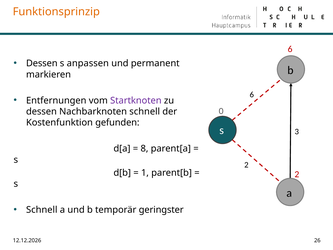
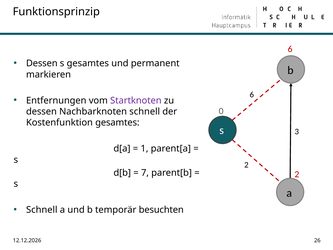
Funktionsprinzip colour: orange -> black (56, 12)
s anpassen: anpassen -> gesamtes (88, 63)
Kostenfunktion gefunden: gefunden -> gesamtes (117, 123)
8: 8 -> 1 (144, 148)
1: 1 -> 7 (145, 173)
geringster: geringster -> besuchten (161, 210)
